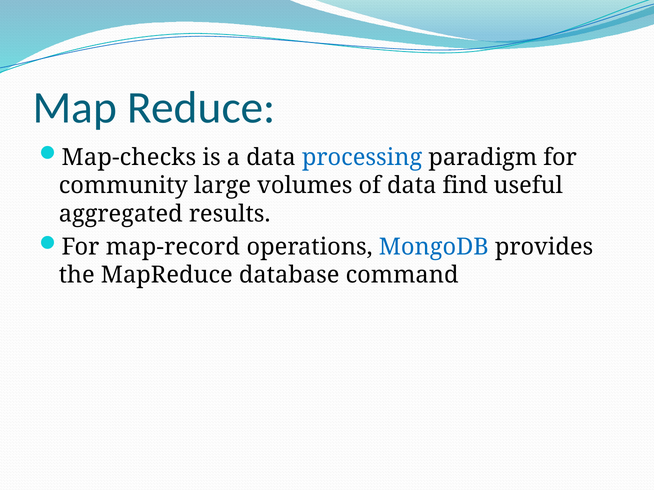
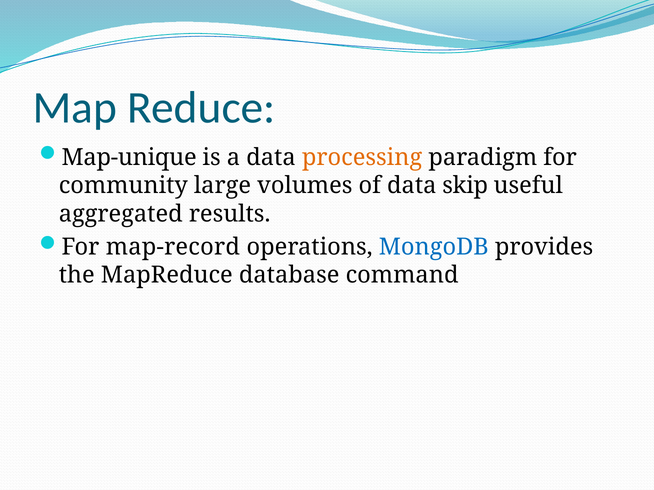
Map-checks: Map-checks -> Map-unique (129, 157)
processing colour: blue -> orange (362, 157)
find: find -> skip (465, 186)
